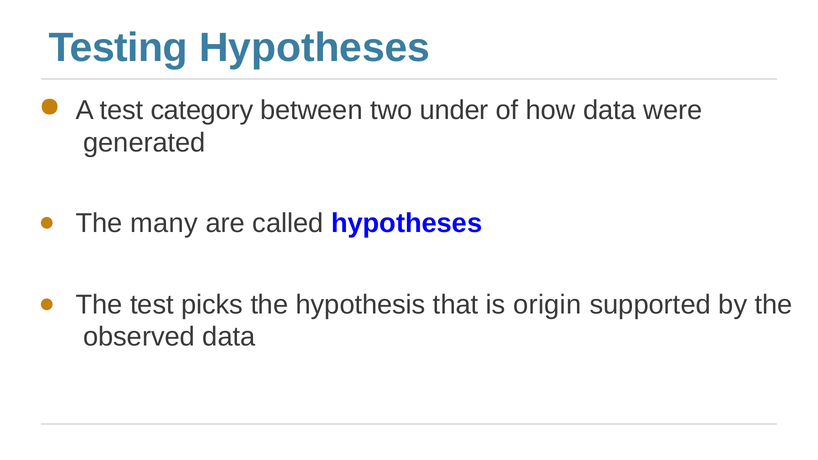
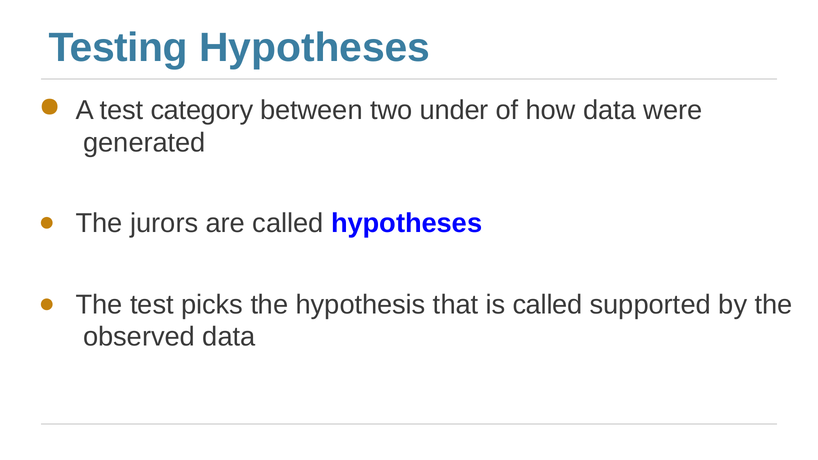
many: many -> jurors (164, 223)
is origin: origin -> called (548, 305)
